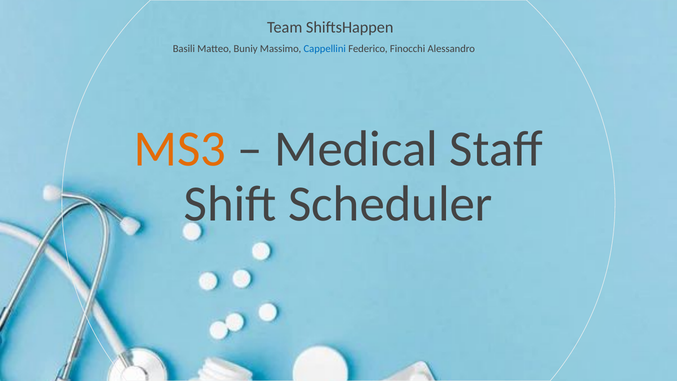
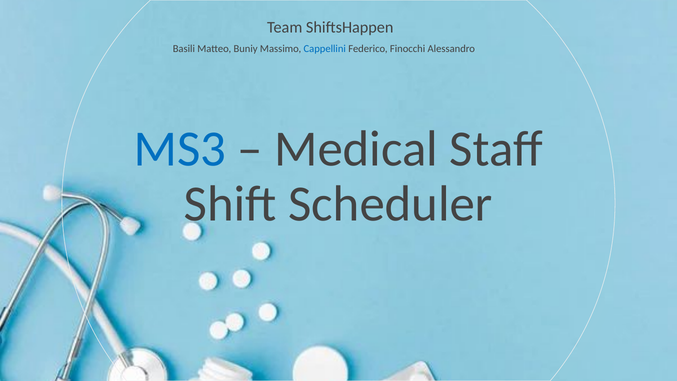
MS3 colour: orange -> blue (180, 149)
